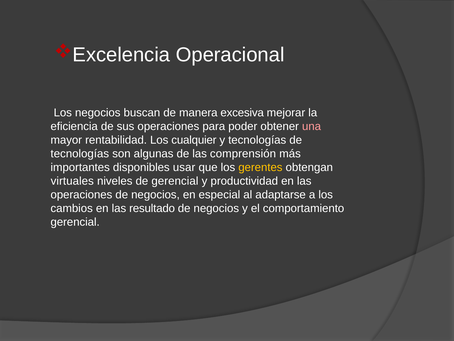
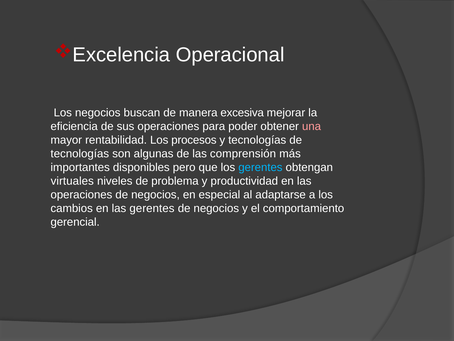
cualquier: cualquier -> procesos (194, 140)
usar: usar -> pero (184, 167)
gerentes colour: yellow -> light blue (260, 167)
de gerencial: gerencial -> problema (175, 181)
las resultado: resultado -> gerentes (152, 208)
